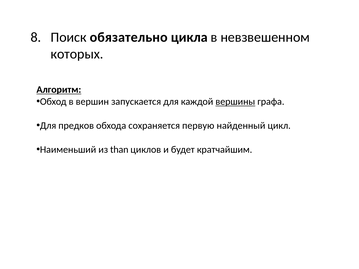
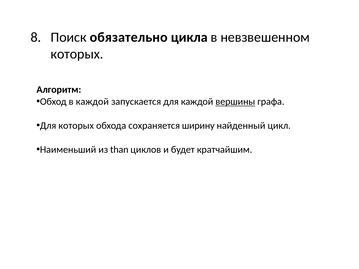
Алгоритм underline: present -> none (59, 90)
в вершин: вершин -> каждой (92, 102)
Для предков: предков -> которых (76, 126)
первую: первую -> ширину (198, 126)
